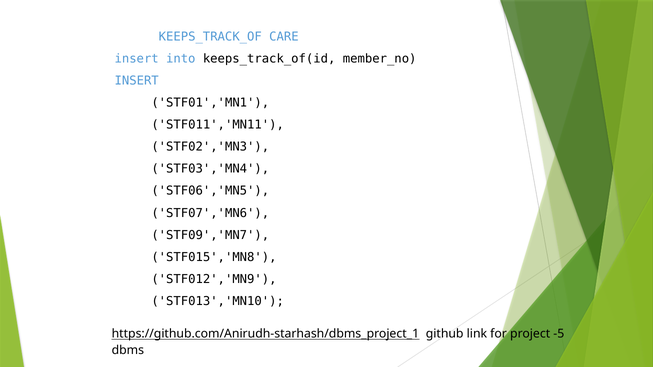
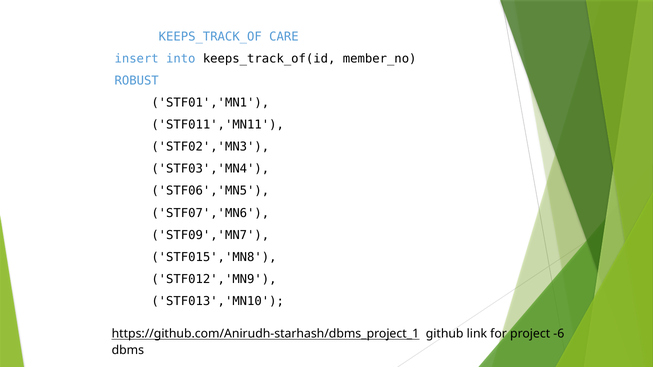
INSERT: INSERT -> ROBUST (137, 81)
-5: -5 -> -6 (559, 334)
